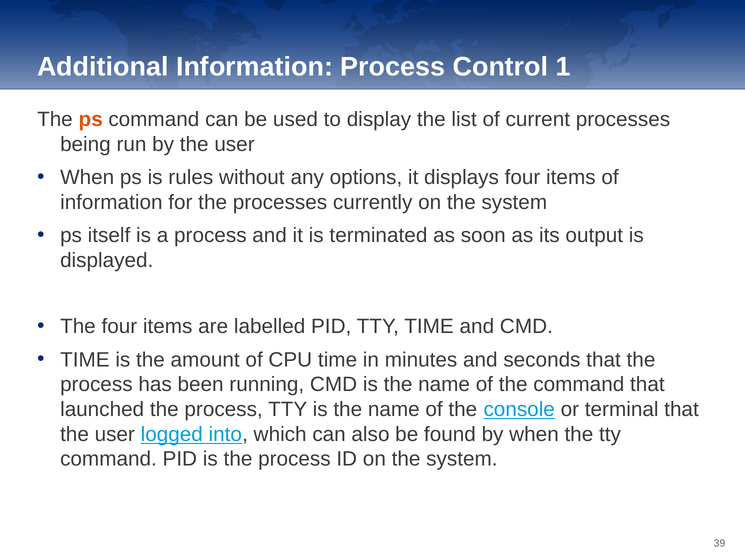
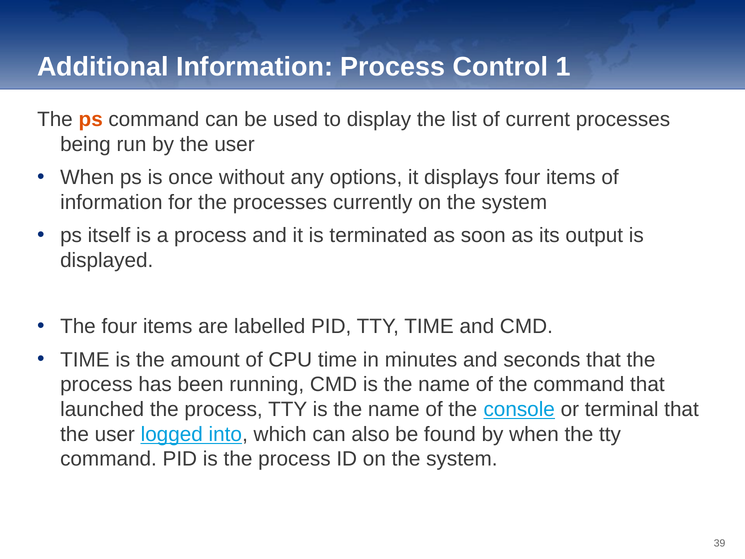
rules: rules -> once (191, 177)
